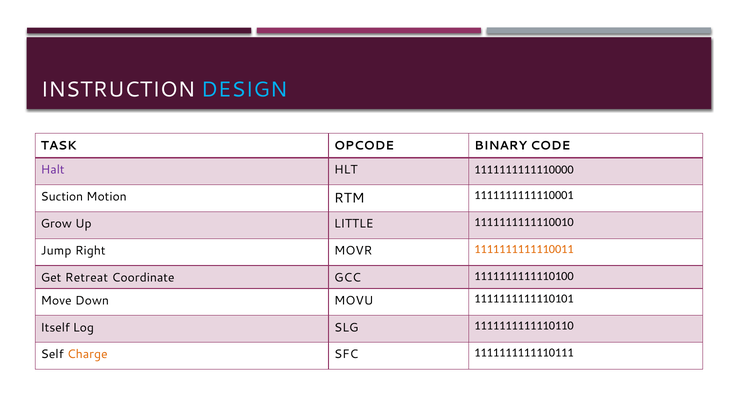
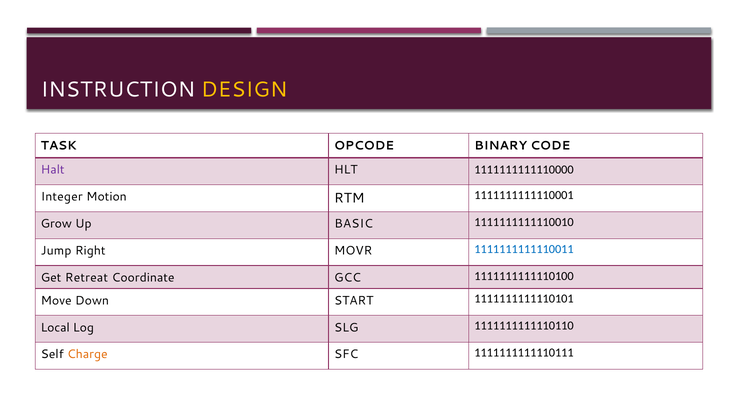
DESIGN colour: light blue -> yellow (244, 90)
Suction: Suction -> Integer (62, 197)
LITTLE: LITTLE -> BASIC (354, 224)
1111111111110011 colour: orange -> blue (524, 249)
MOVU: MOVU -> START (354, 301)
Itself: Itself -> Local (55, 328)
